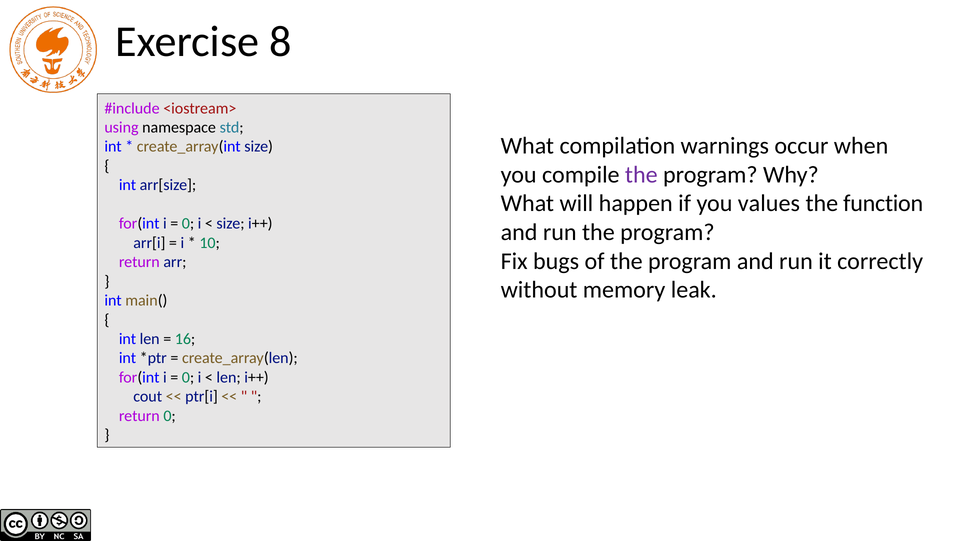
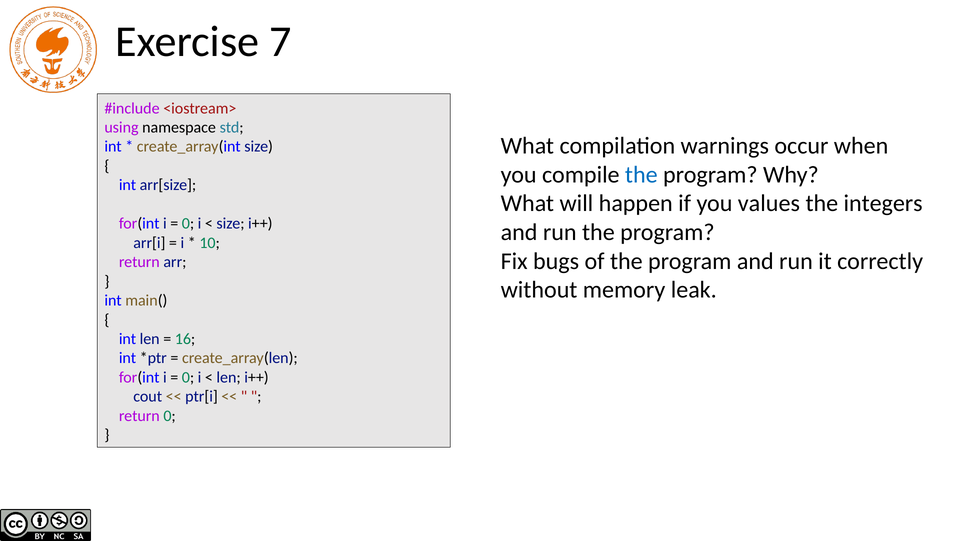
8: 8 -> 7 (280, 42)
the colour: purple -> blue (641, 175)
function: function -> integers (883, 204)
